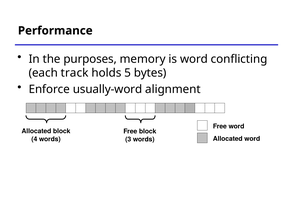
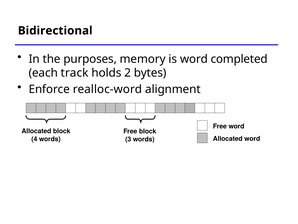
Performance: Performance -> Bidirectional (55, 31)
conflicting: conflicting -> completed (239, 59)
5: 5 -> 2 (128, 73)
usually-word: usually-word -> realloc-word (107, 89)
